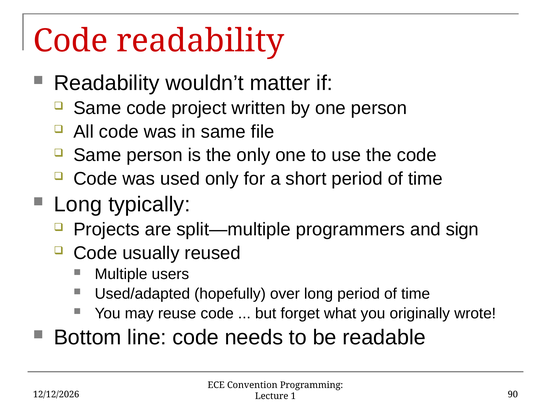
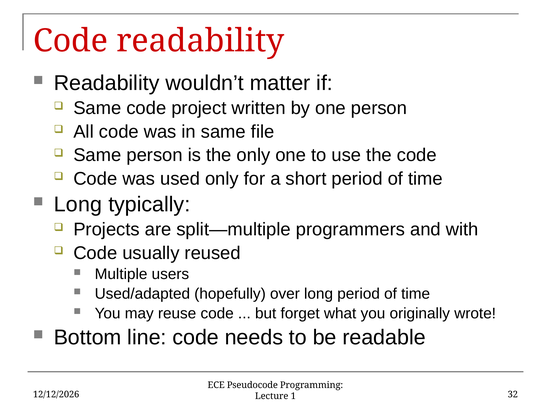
sign: sign -> with (462, 230)
Convention: Convention -> Pseudocode (252, 385)
90: 90 -> 32 (513, 395)
